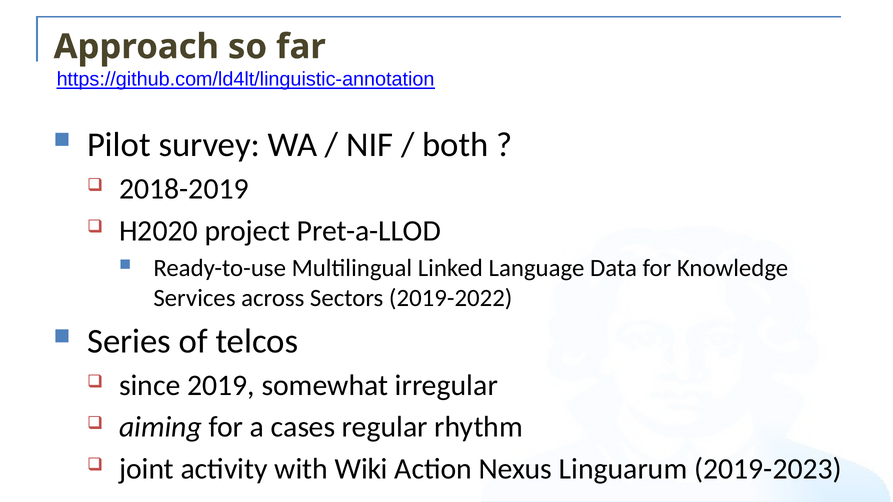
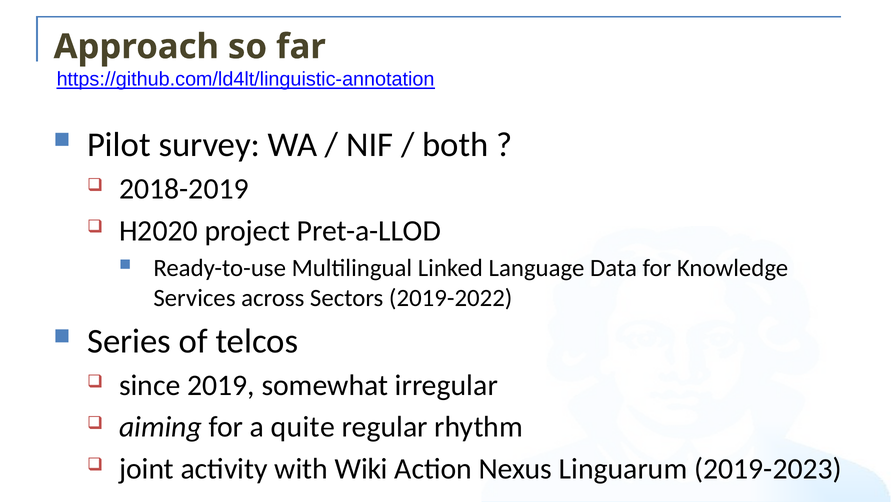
cases: cases -> quite (303, 427)
